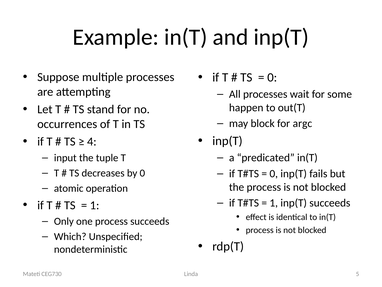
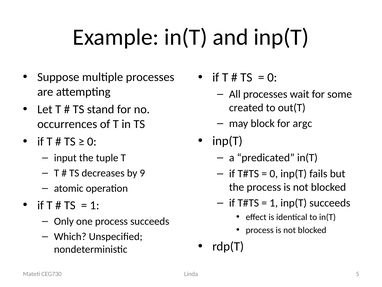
happen: happen -> created (246, 107)
4: 4 -> 0 (92, 141)
by 0: 0 -> 9 (142, 173)
